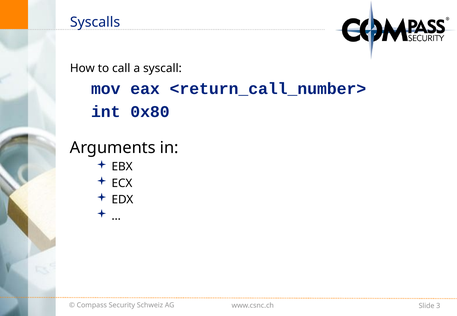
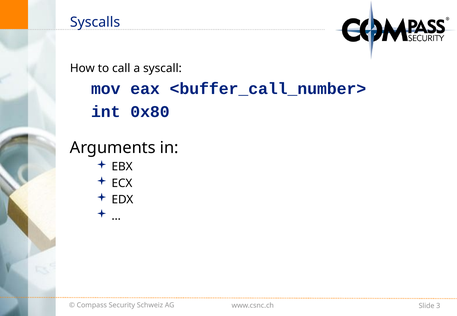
<return_call_number>: <return_call_number> -> <buffer_call_number> (268, 89)
